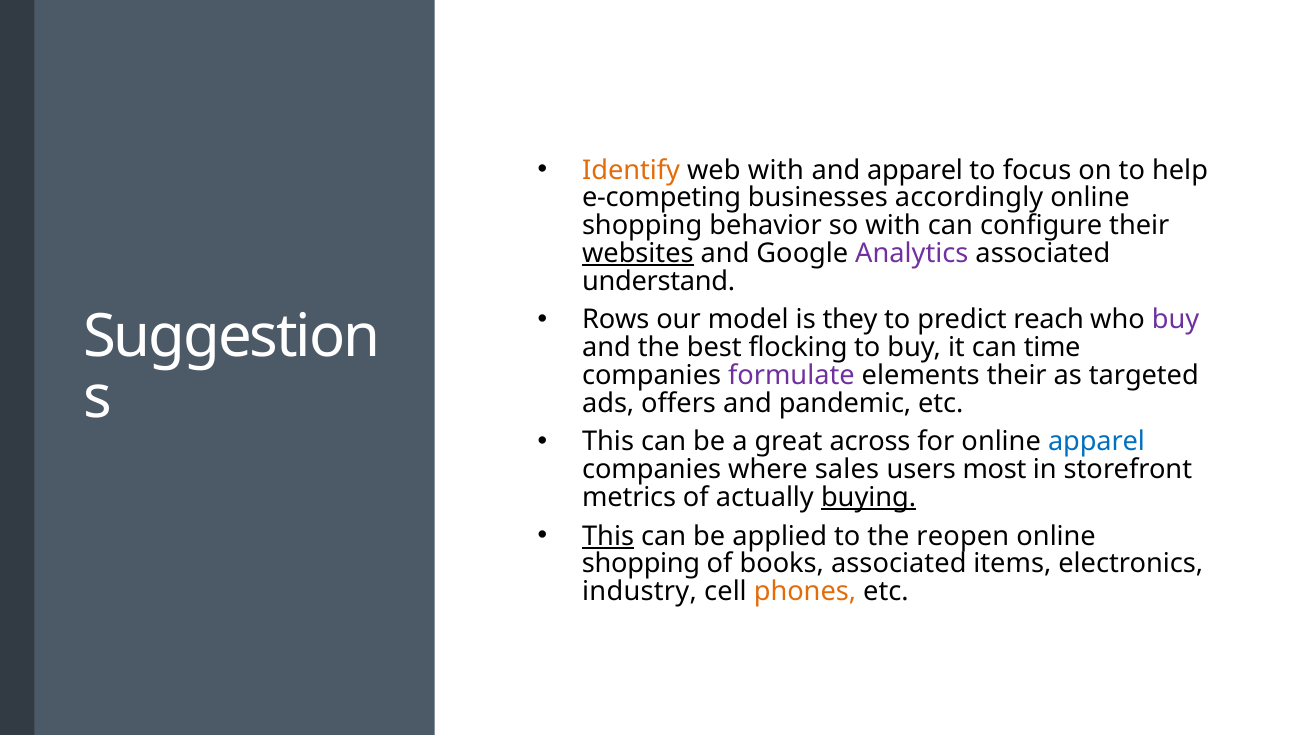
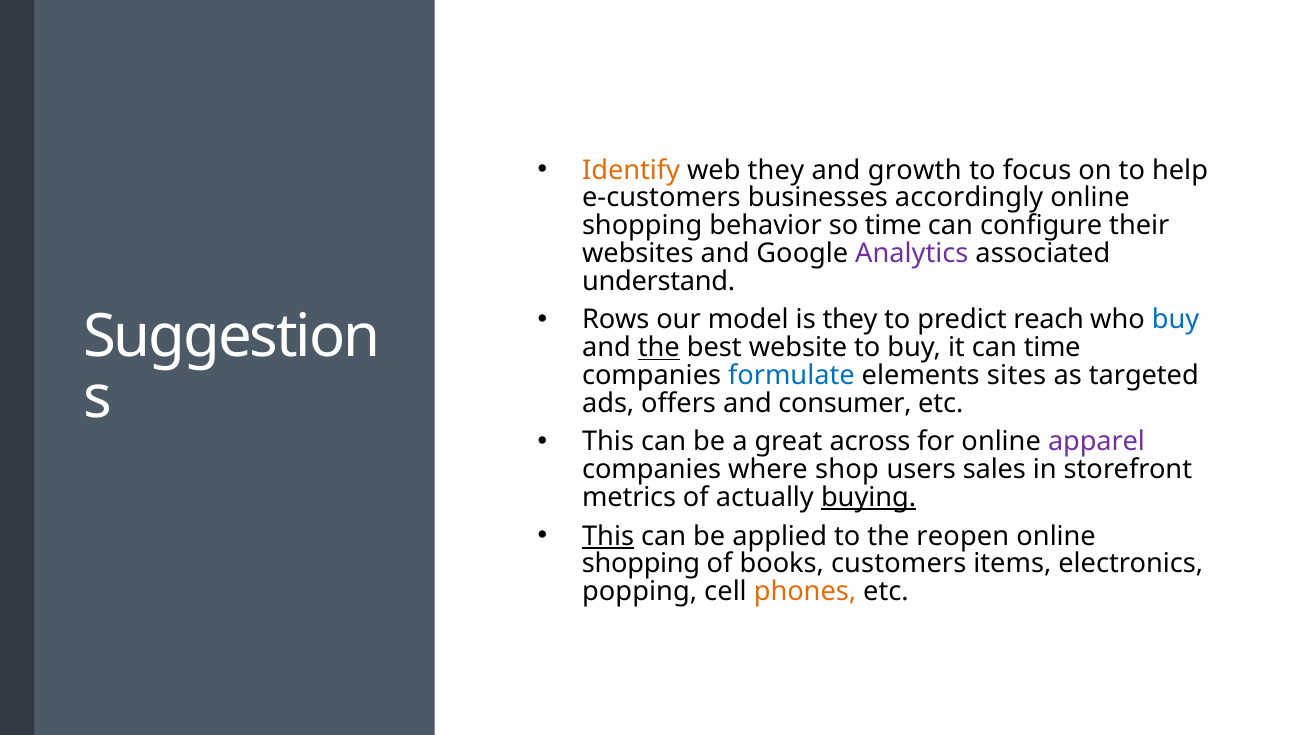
web with: with -> they (776, 170)
and apparel: apparel -> growth (915, 170)
e-competing: e-competing -> e-customers (661, 198)
so with: with -> time (893, 226)
websites underline: present -> none (638, 253)
buy colour: purple -> blue (1176, 320)
the underline: none -> present (659, 348)
flocking: flocking -> website (798, 348)
formulate colour: purple -> blue (791, 375)
elements their: their -> sites (1017, 375)
pandemic: pandemic -> consumer (845, 403)
apparel colour: blue -> purple (1096, 442)
sales: sales -> shop (847, 469)
most: most -> sales (994, 469)
books associated: associated -> customers (899, 564)
industry: industry -> popping (640, 591)
